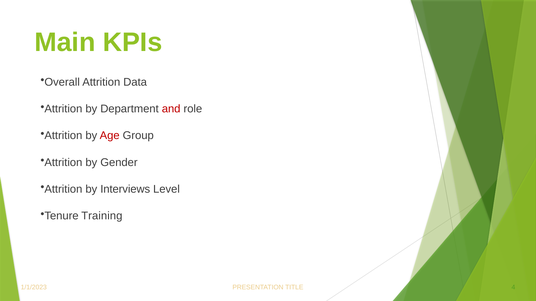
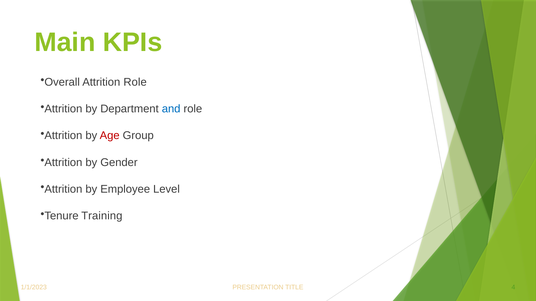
Attrition Data: Data -> Role (135, 82)
and colour: red -> blue (171, 109)
Interviews: Interviews -> Employee (125, 189)
